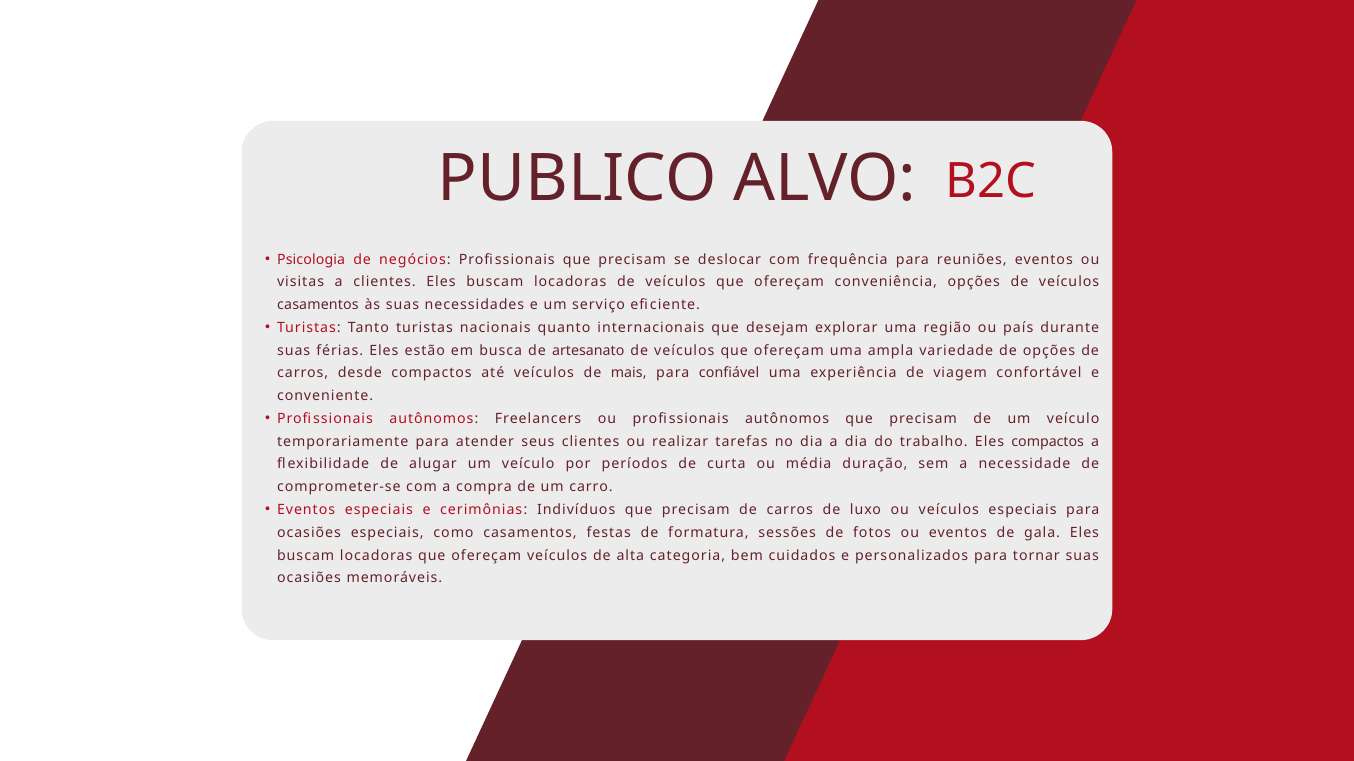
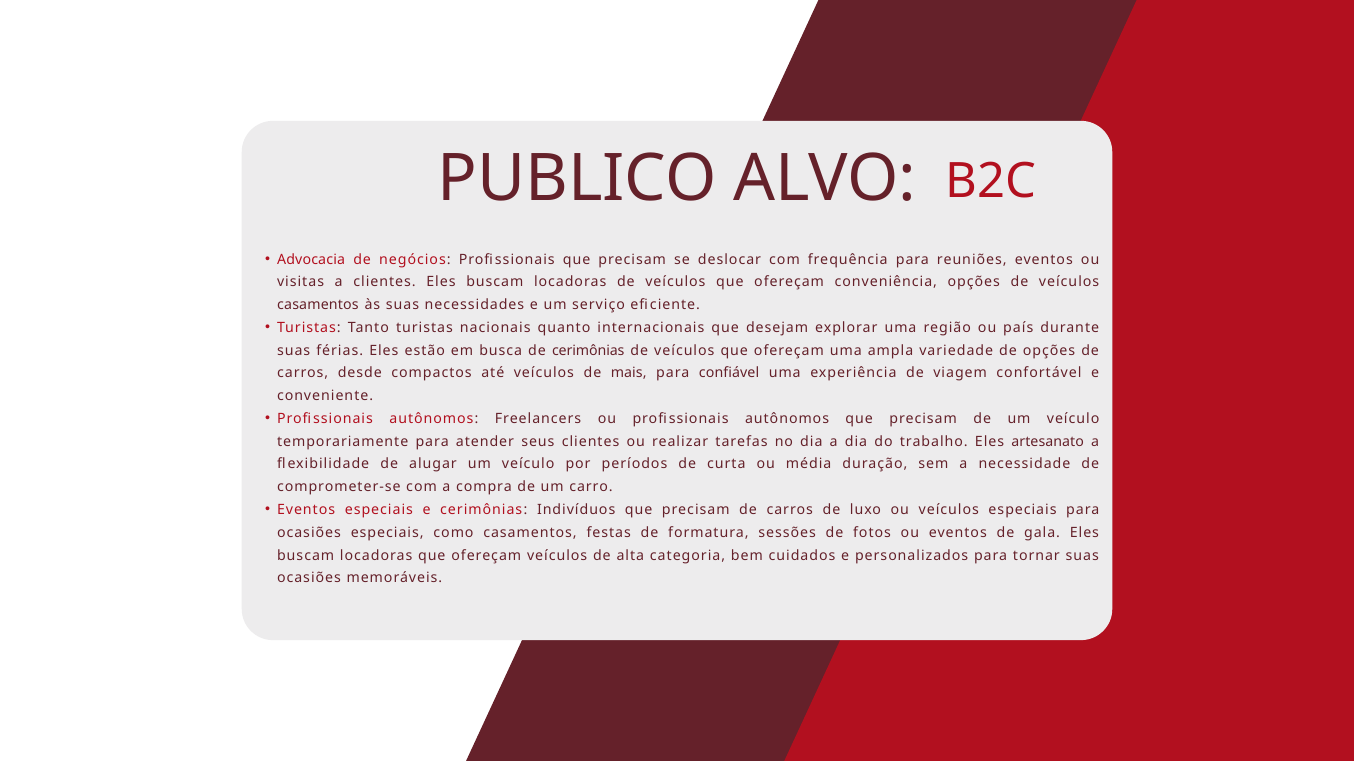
Psicologia: Psicologia -> Advocacia (311, 260)
de artesanato: artesanato -> cerimônias (588, 351)
Eles compactos: compactos -> artesanato (1048, 442)
